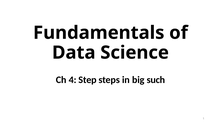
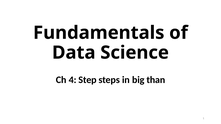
such: such -> than (156, 80)
